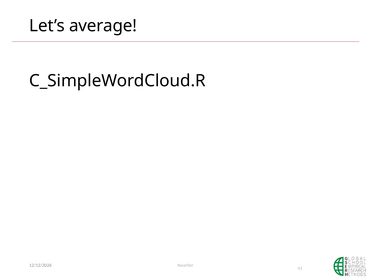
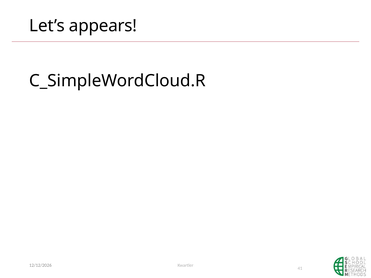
average: average -> appears (103, 26)
